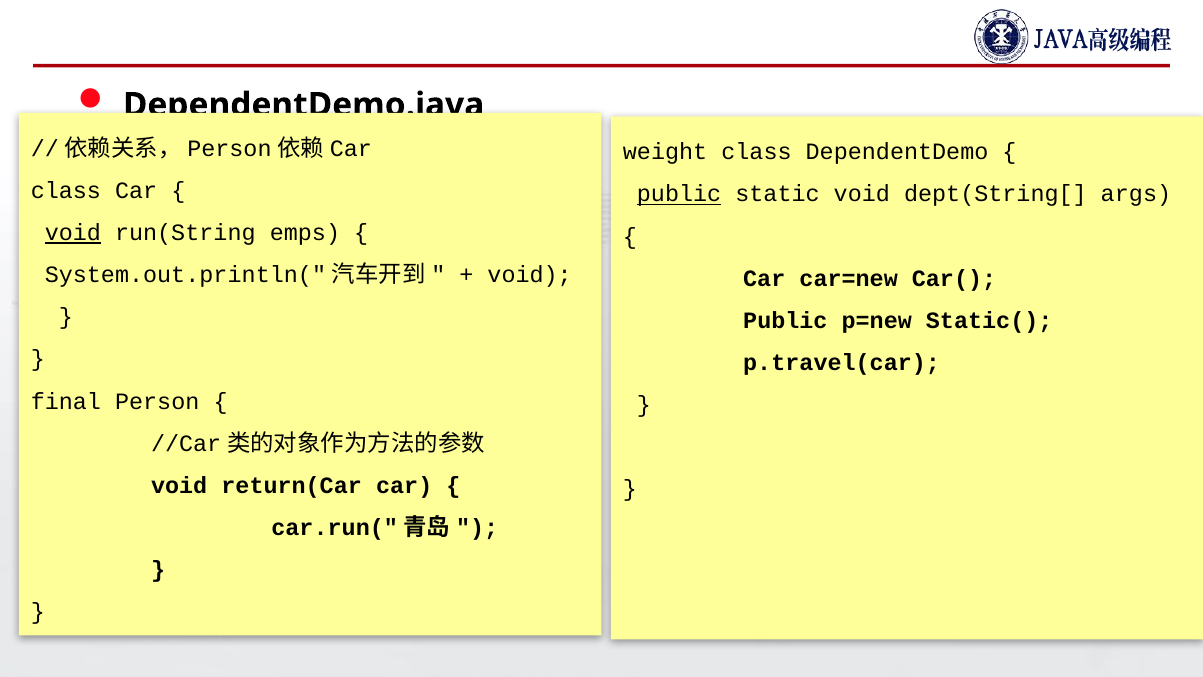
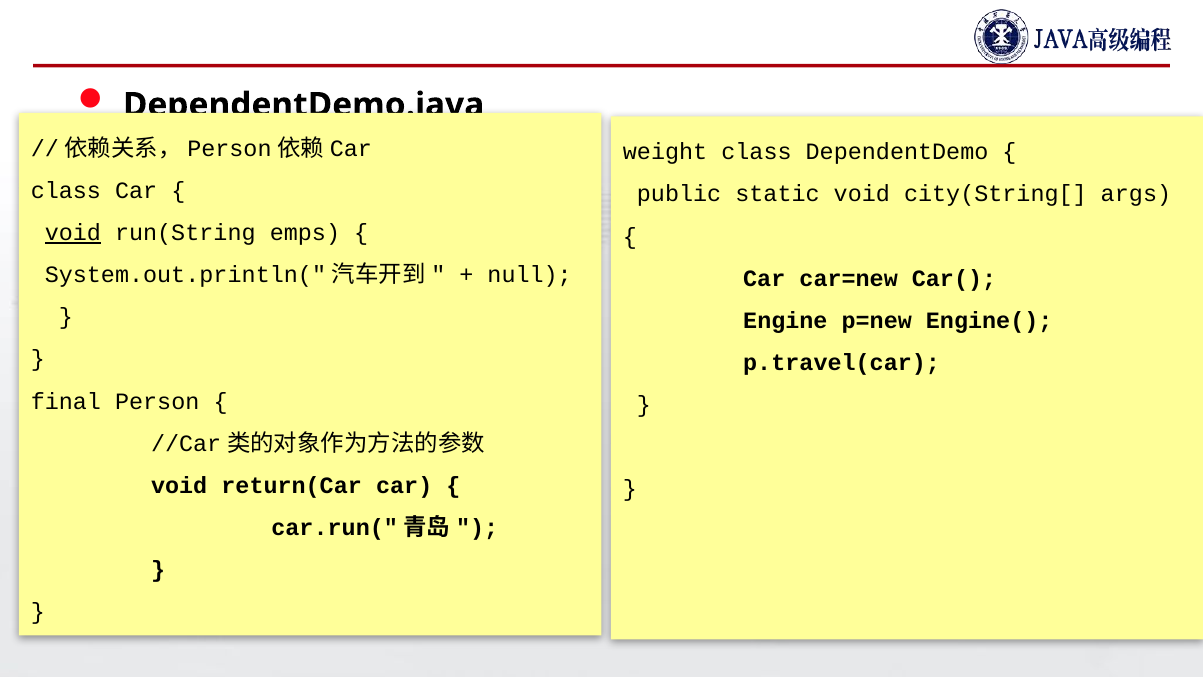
public underline: present -> none (679, 194)
dept(String[: dept(String[ -> city(String[ (995, 194)
void: void -> null (530, 275)
Public: Public -> Engine (785, 320)
Static(: Static( -> Engine( (989, 320)
